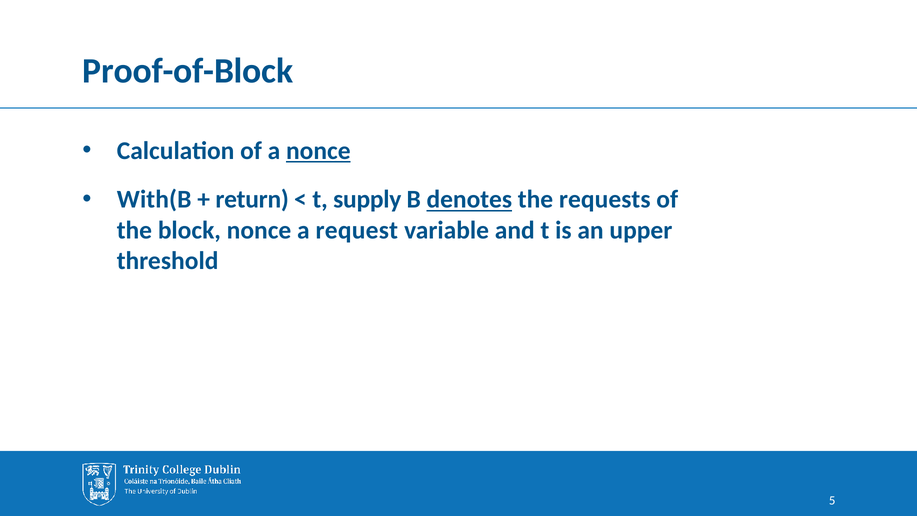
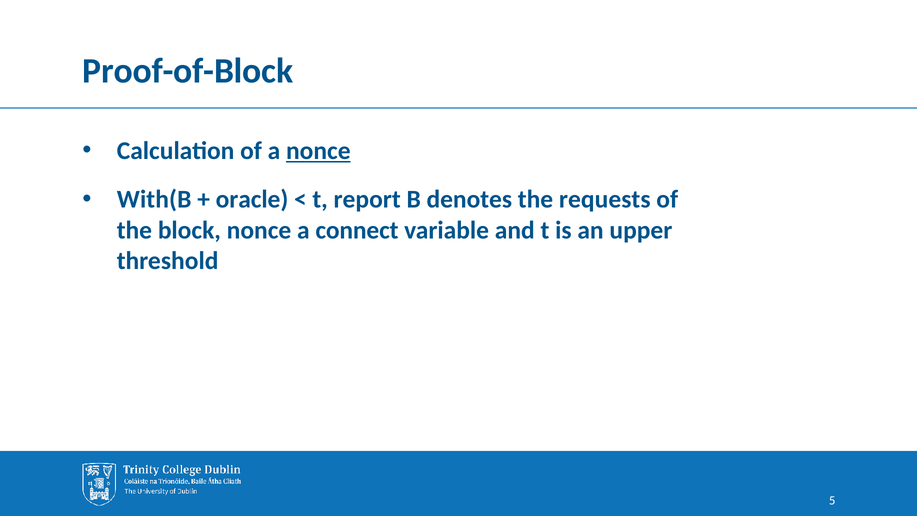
return: return -> oracle (252, 200)
supply: supply -> report (367, 200)
denotes underline: present -> none (469, 200)
request: request -> connect (357, 230)
